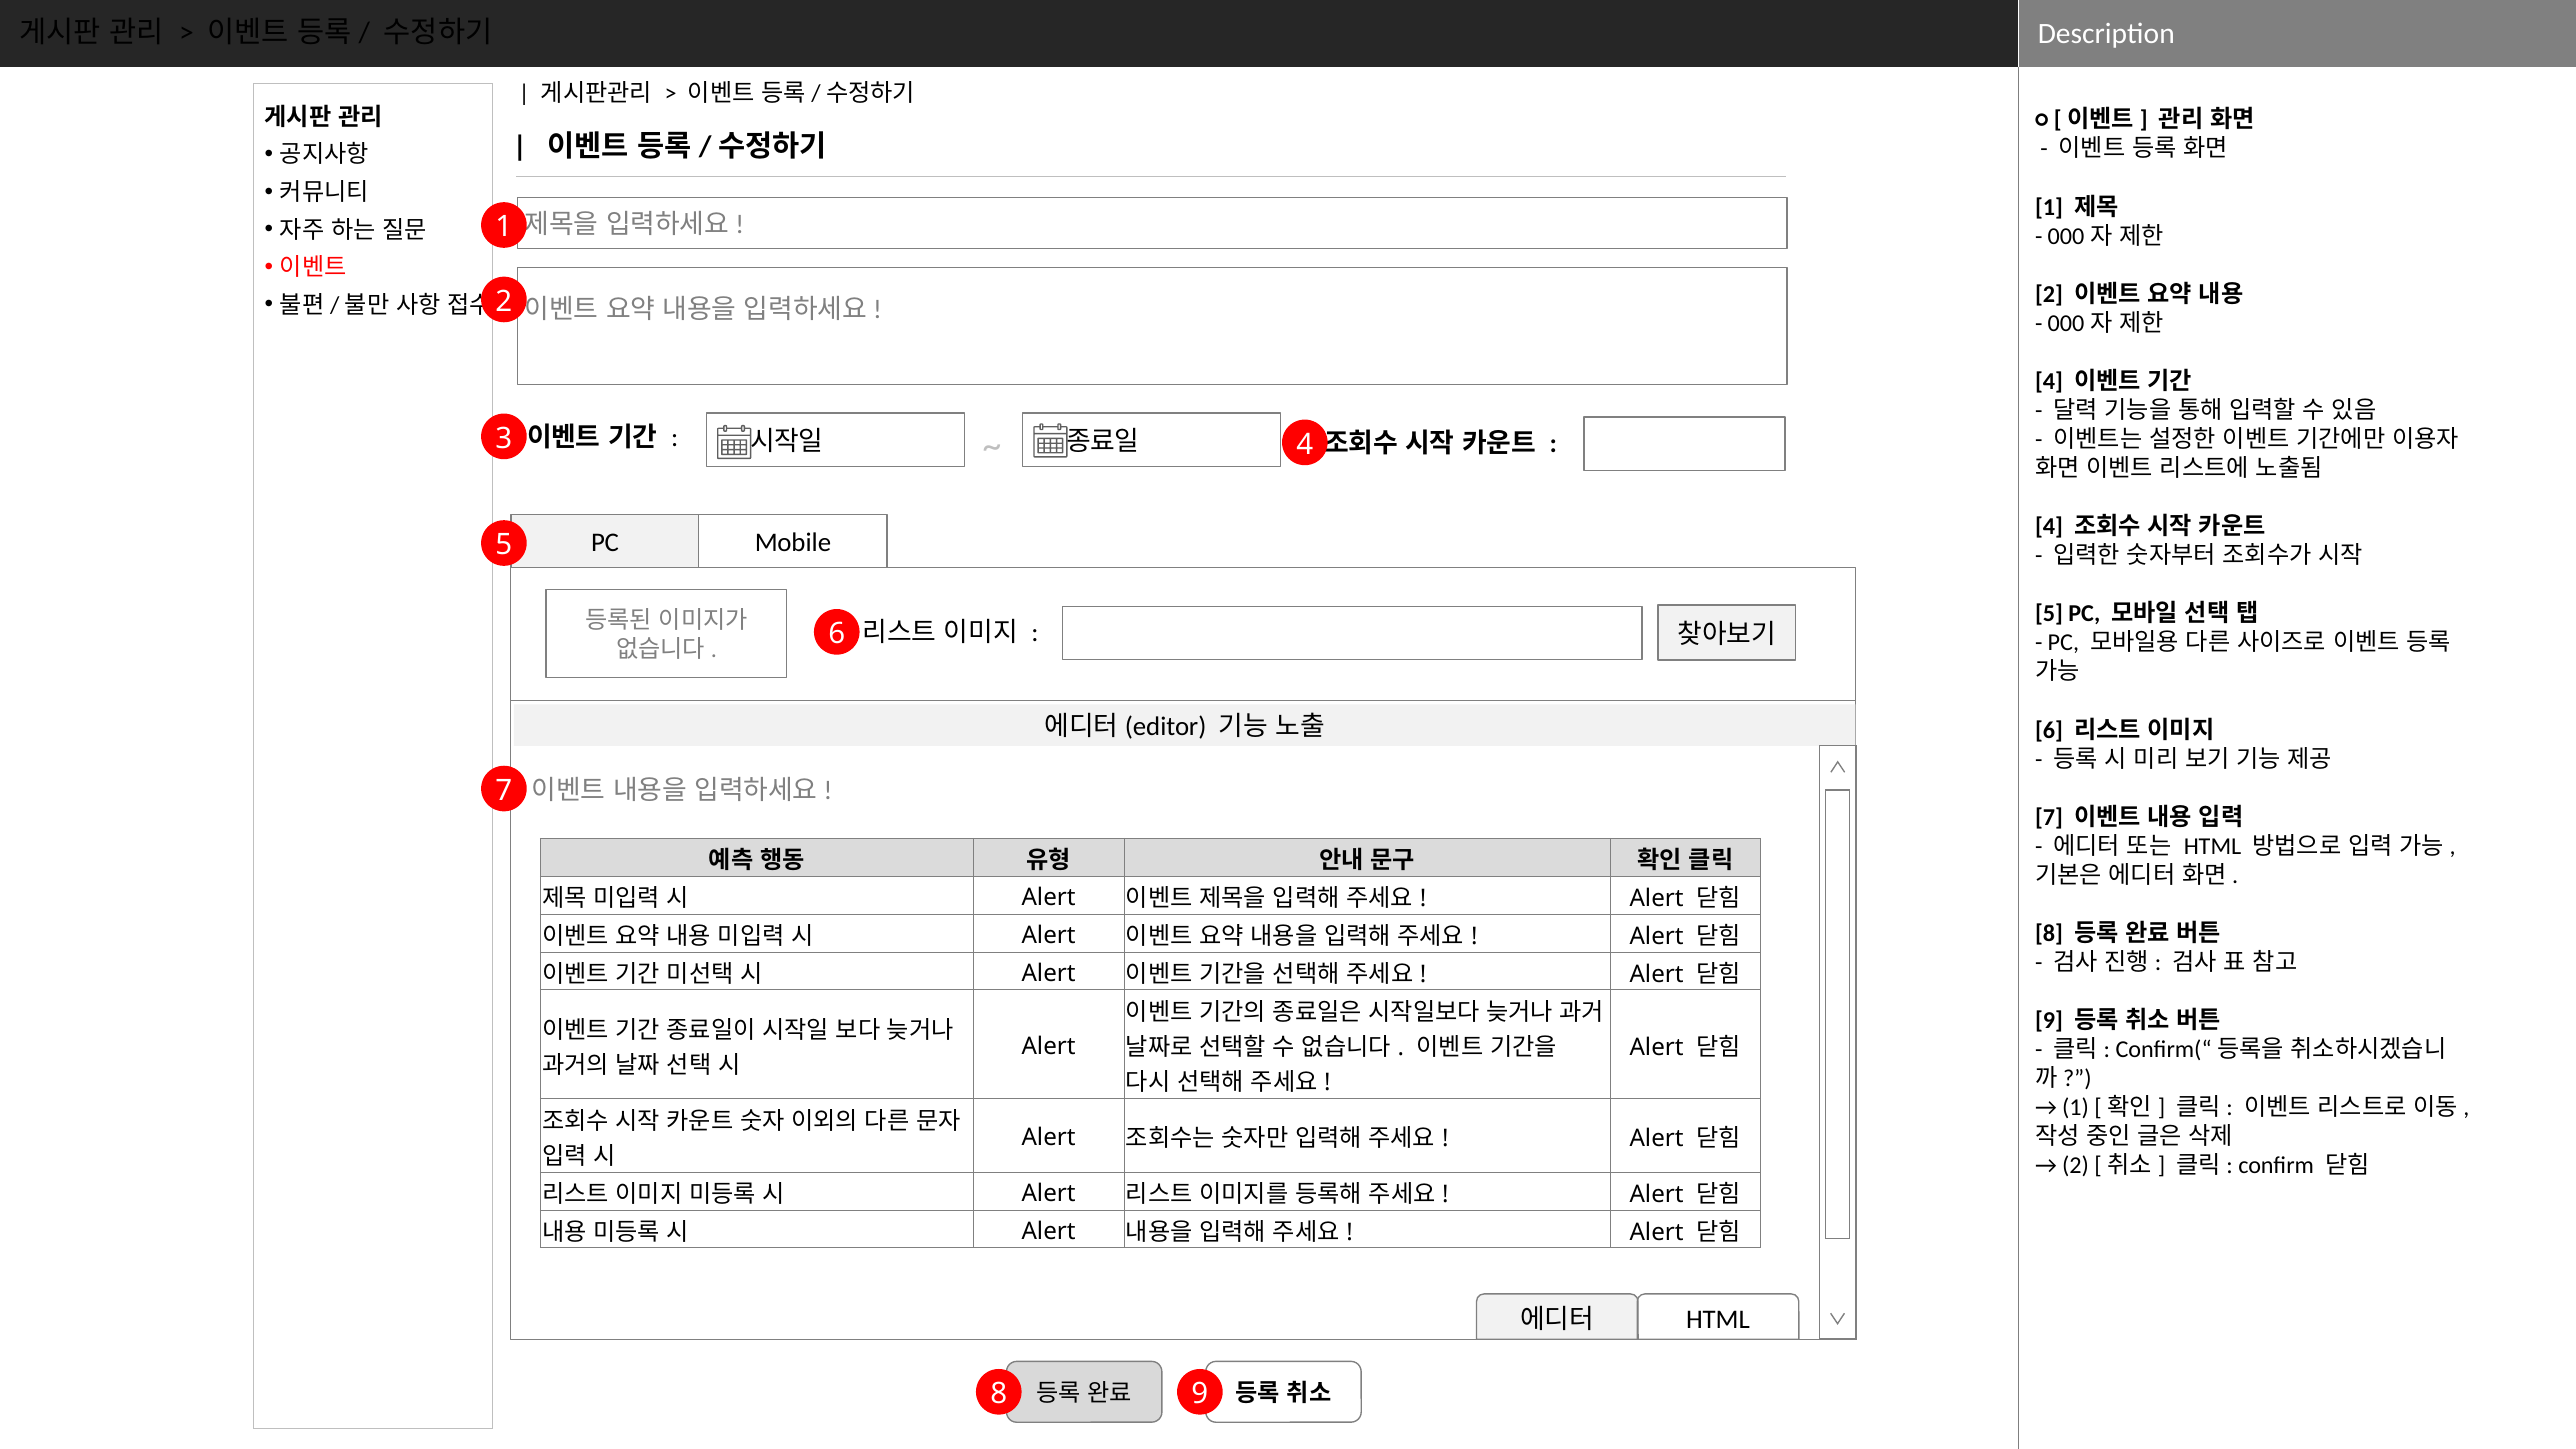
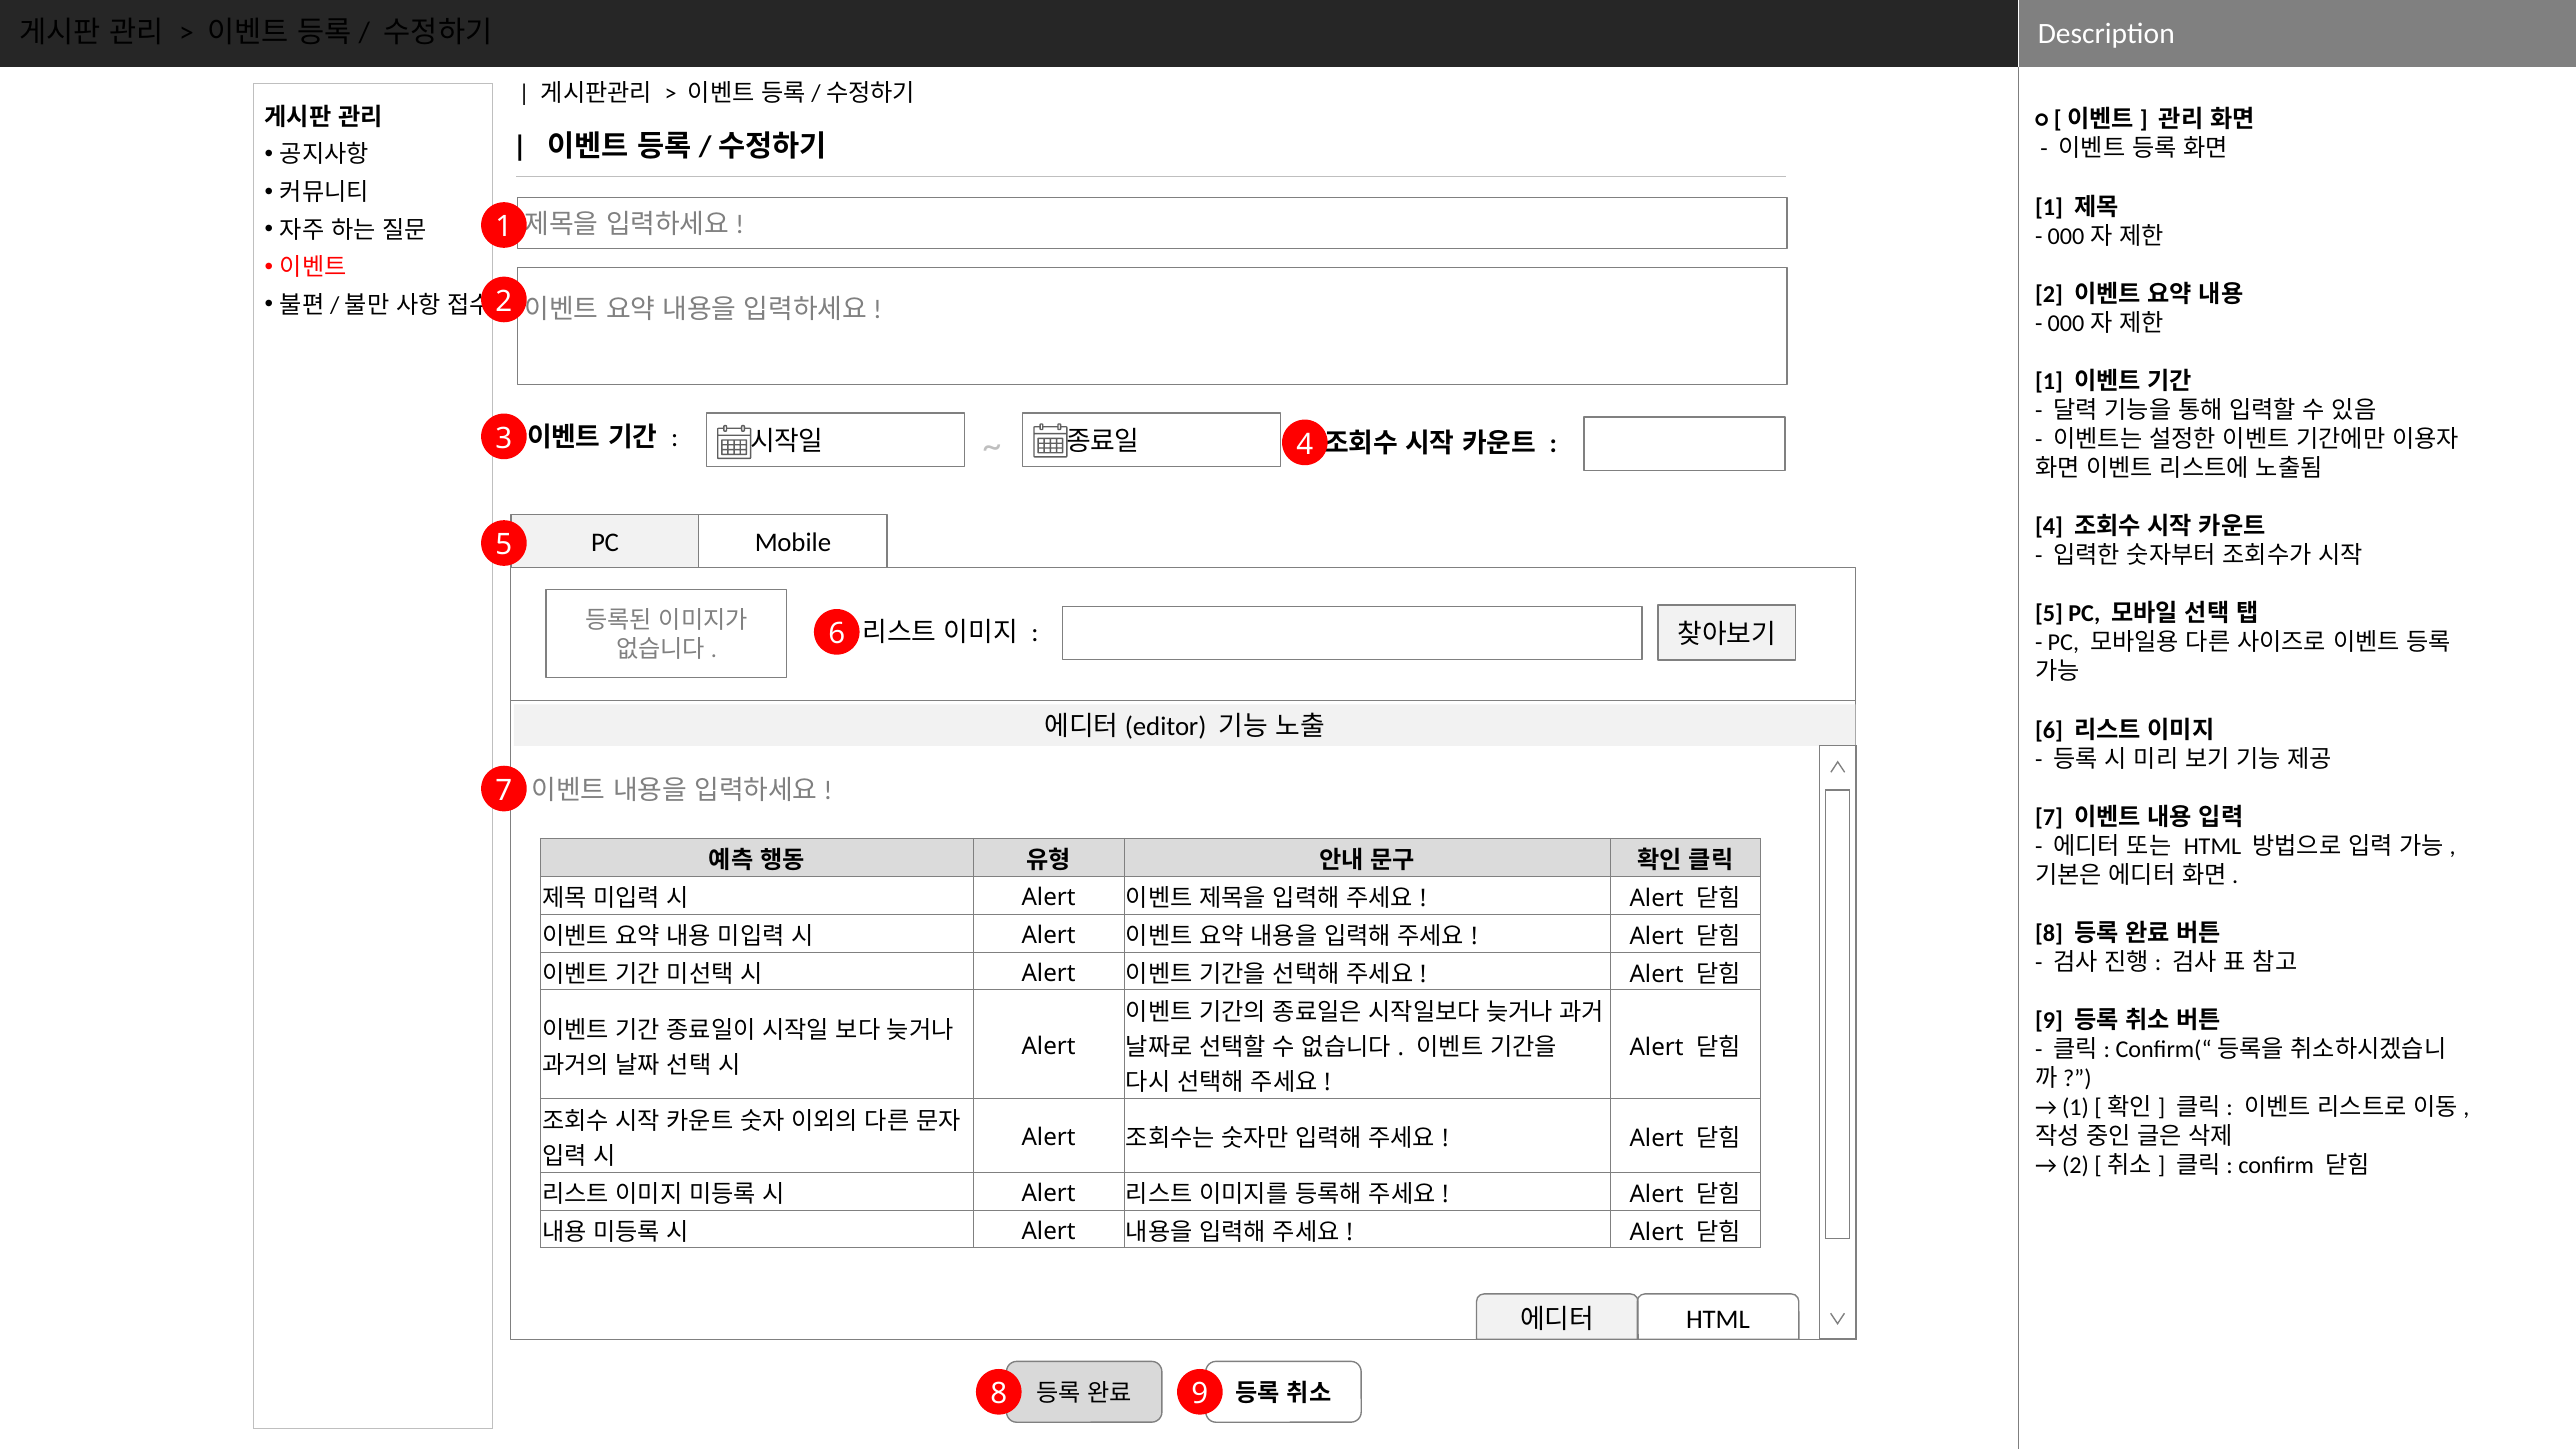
4: 4 -> 1 (2049, 381)
